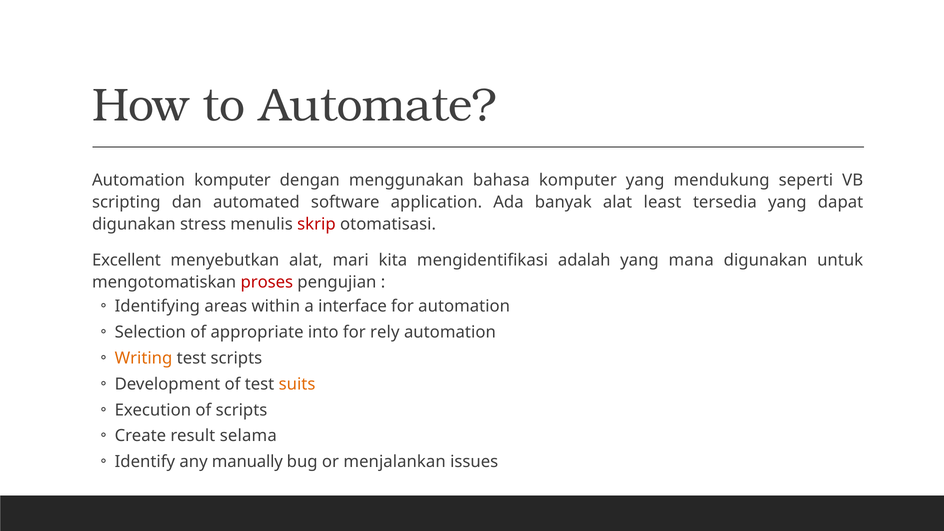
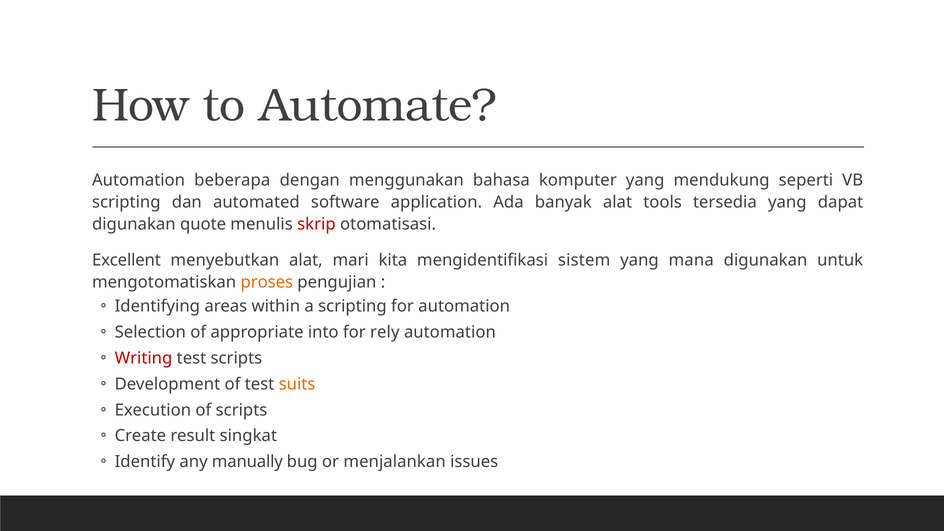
Automation komputer: komputer -> beberapa (232, 180)
least: least -> tools (663, 202)
stress: stress -> quote (203, 224)
adalah: adalah -> sistem (584, 260)
proses colour: red -> orange (267, 282)
a interface: interface -> scripting (352, 306)
Writing colour: orange -> red (144, 358)
selama: selama -> singkat (248, 436)
